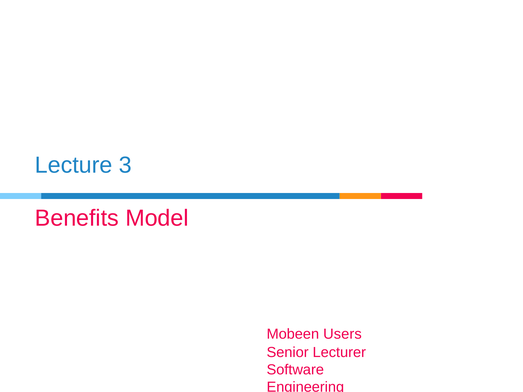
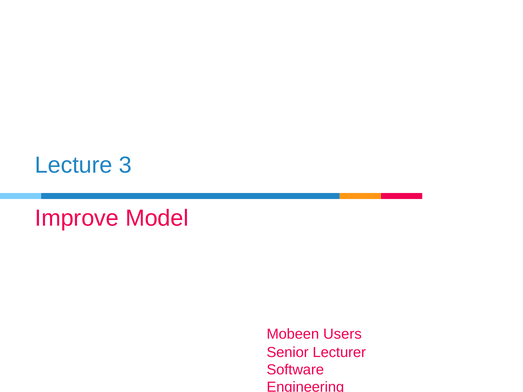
Benefits: Benefits -> Improve (77, 218)
